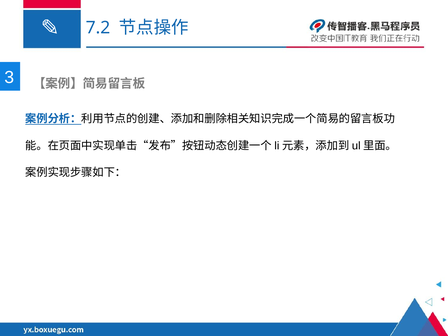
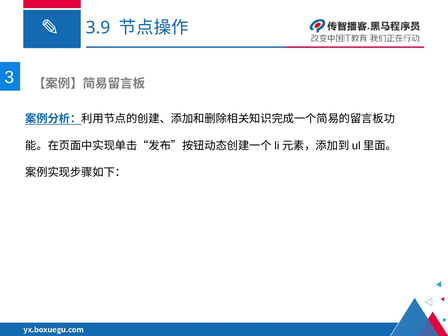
7.2: 7.2 -> 3.9 (98, 28)
